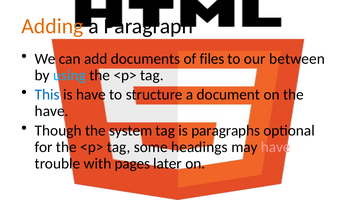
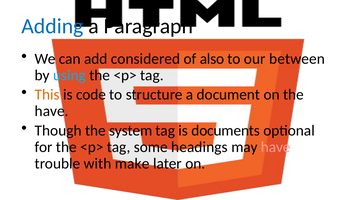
Adding colour: orange -> blue (52, 26)
documents: documents -> considered (146, 59)
files: files -> also (212, 59)
This colour: blue -> orange (47, 95)
is have: have -> code (91, 95)
paragraphs: paragraphs -> documents (226, 131)
pages: pages -> make (132, 164)
